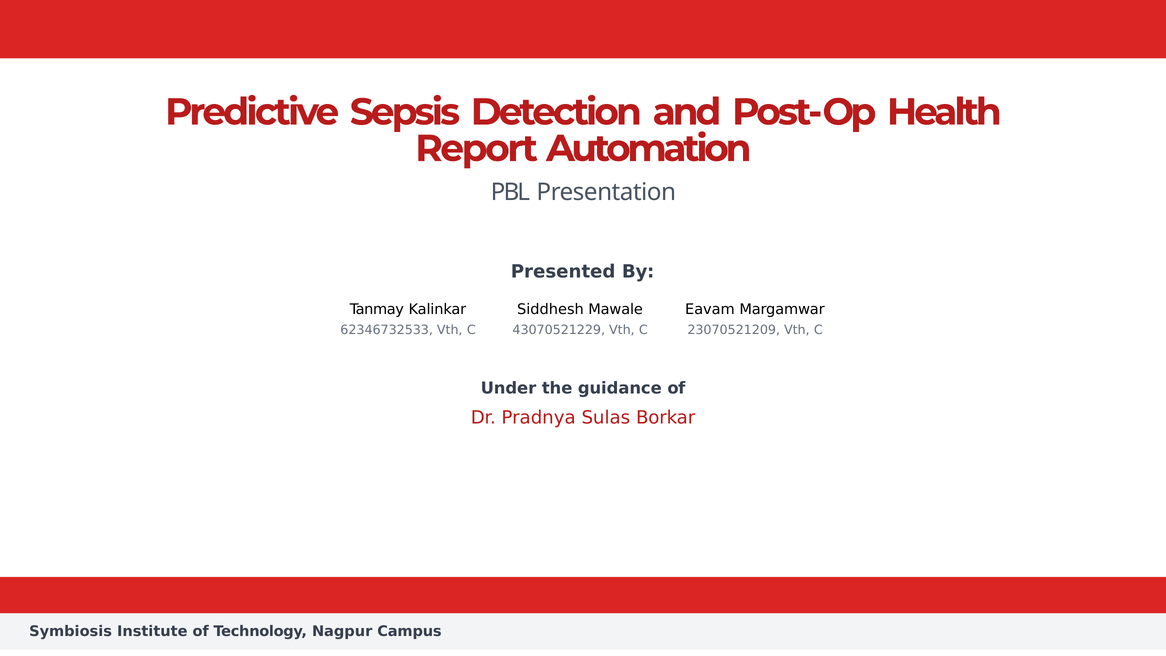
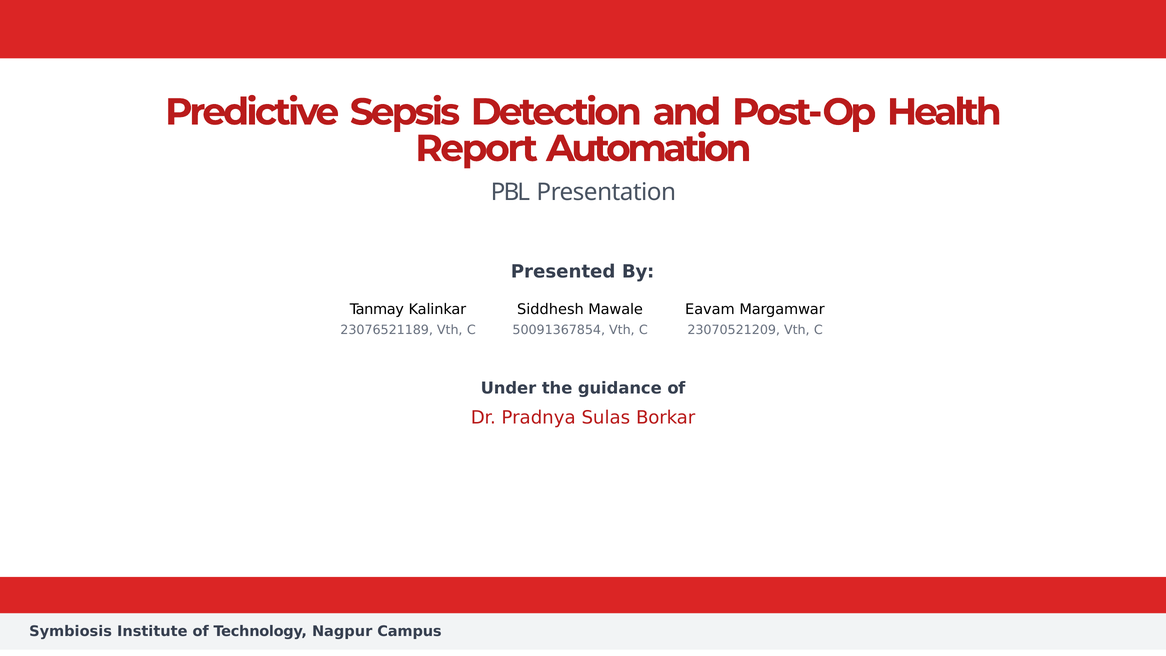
62346732533: 62346732533 -> 23076521189 (387, 330)
43070521229: 43070521229 -> 50091367854 (559, 330)
